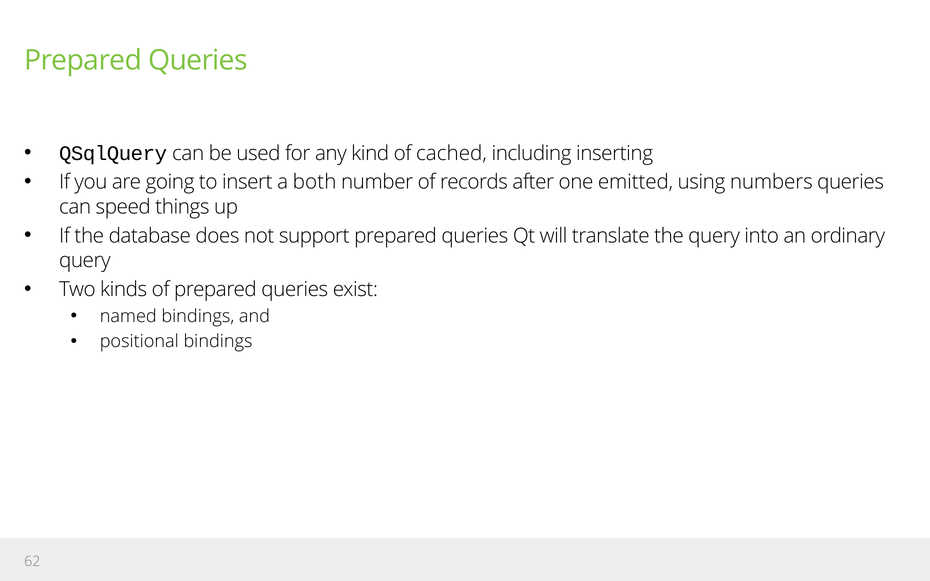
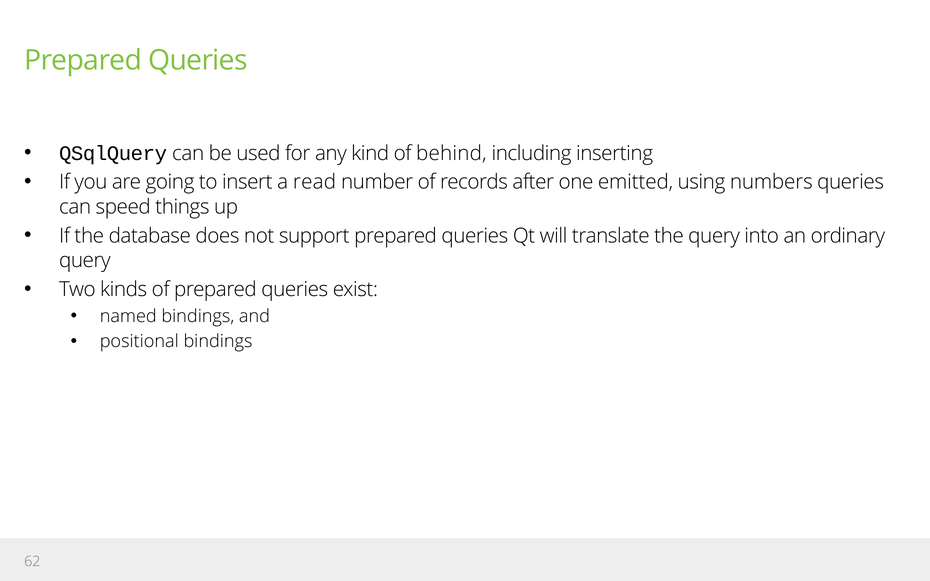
cached: cached -> behind (451, 153)
both: both -> read (315, 182)
